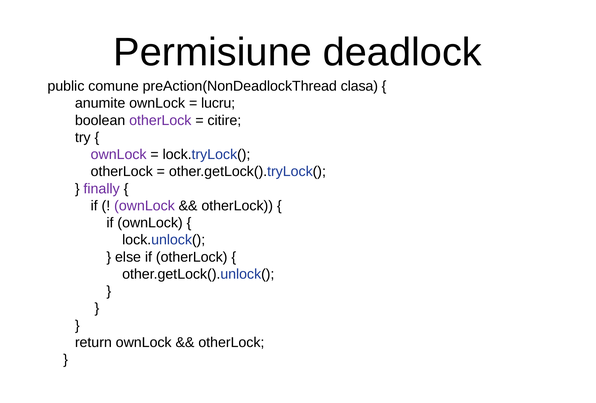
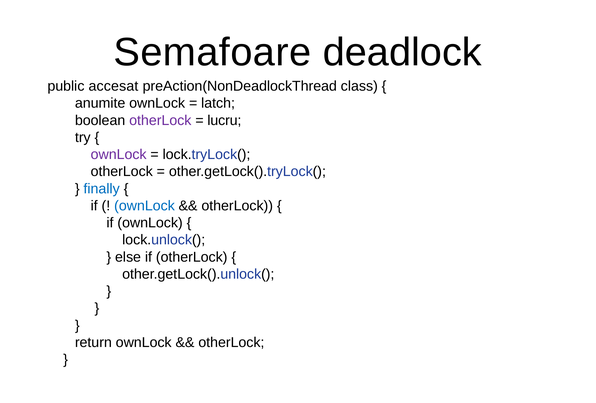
Permisiune: Permisiune -> Semafoare (212, 52)
comune: comune -> accesat (113, 86)
clasa: clasa -> class (359, 86)
lucru: lucru -> latch (218, 103)
citire: citire -> lucru (224, 120)
finally colour: purple -> blue (102, 189)
ownLock colour: purple -> blue (144, 206)
